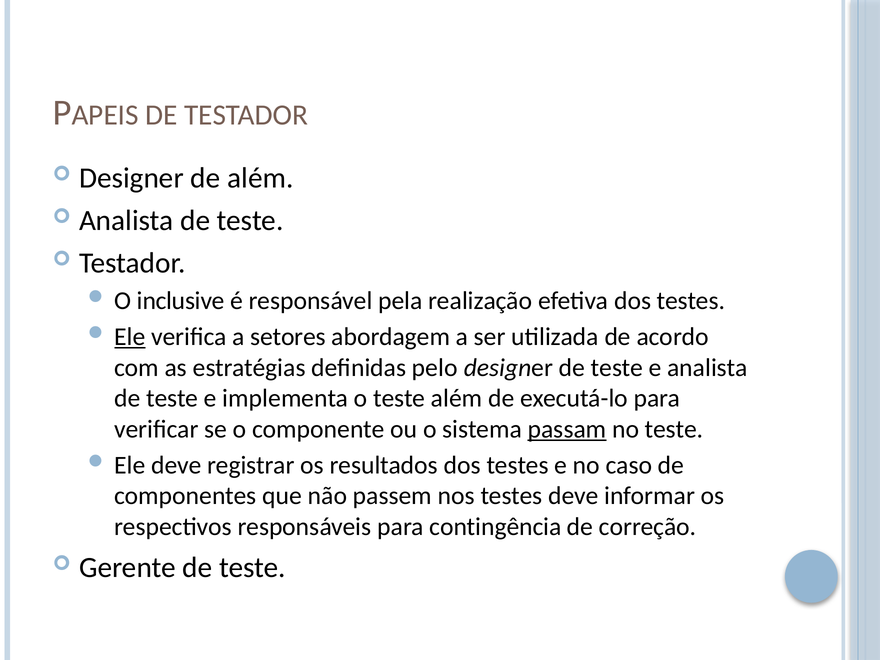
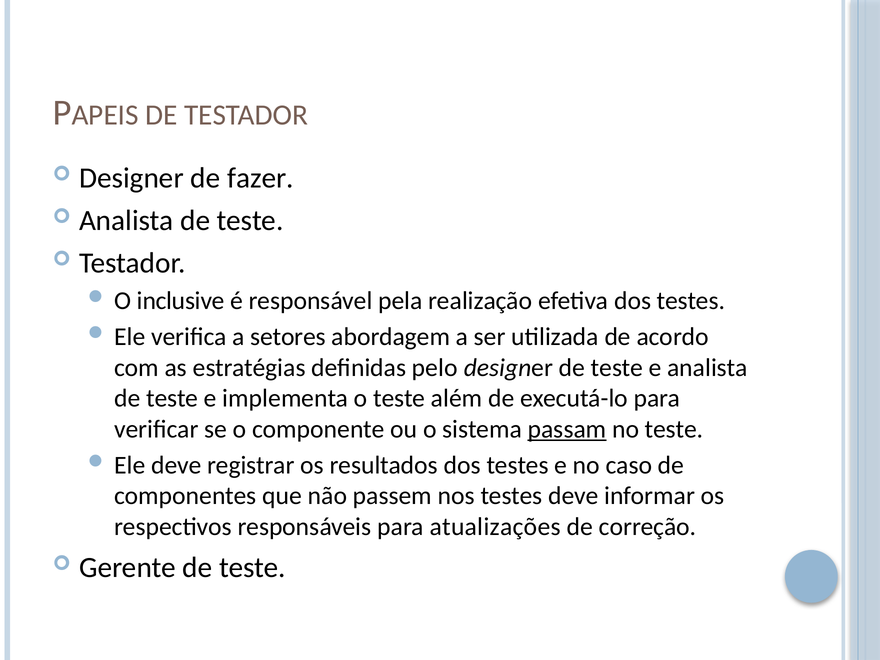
de além: além -> fazer (260, 178)
Ele underline: present -> none (130, 337)
contingência: contingência -> atualizações (495, 527)
